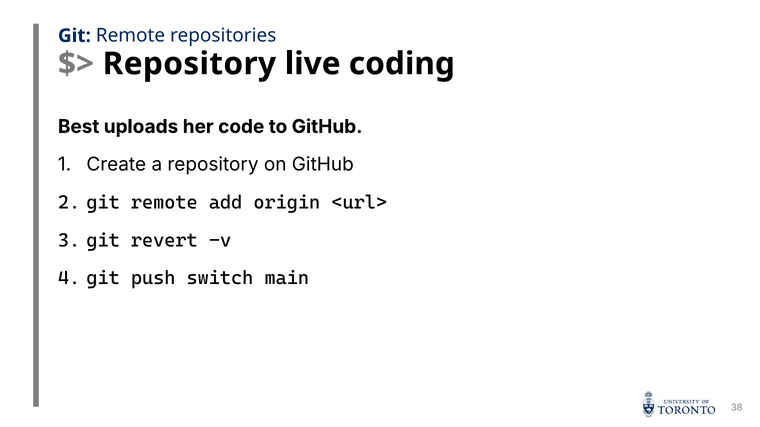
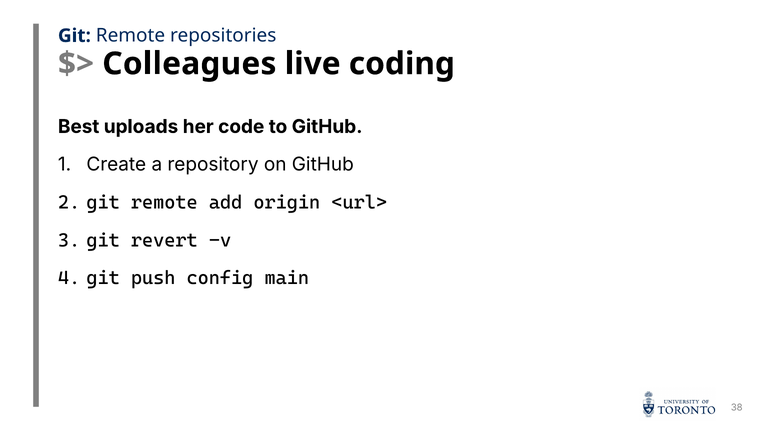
Repository: Repository -> Colleagues (189, 64)
switch: switch -> config (220, 279)
